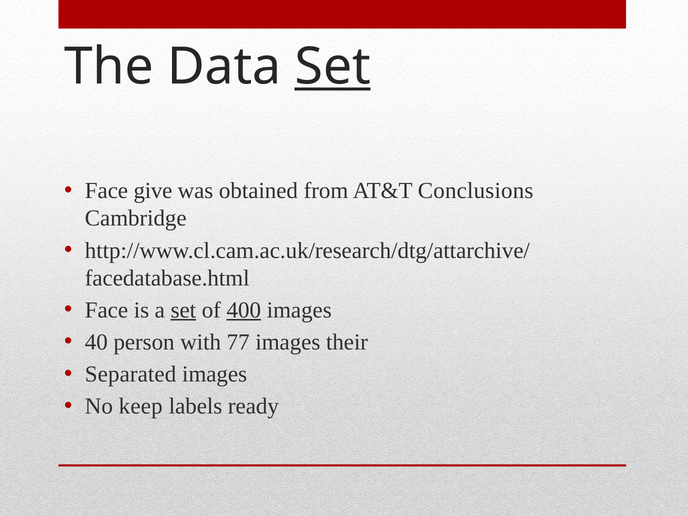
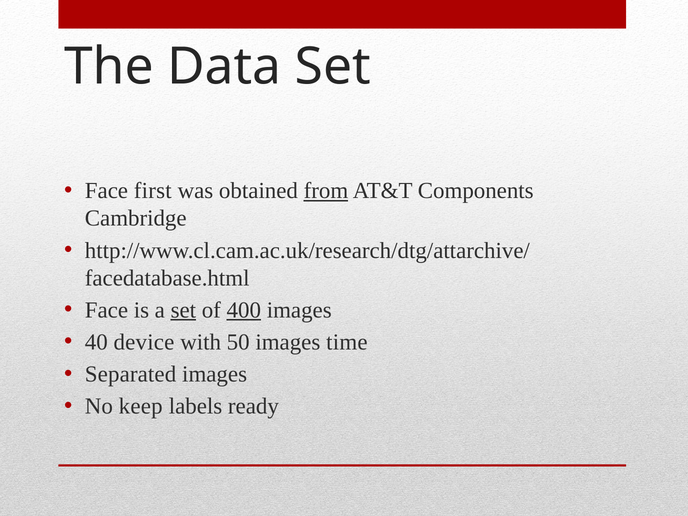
Set underline: present -> none (333, 67)
give: give -> first (153, 191)
from underline: none -> present (326, 191)
Conclusions: Conclusions -> Components (476, 191)
person: person -> device (144, 342)
77: 77 -> 50 (238, 342)
their: their -> time (347, 342)
